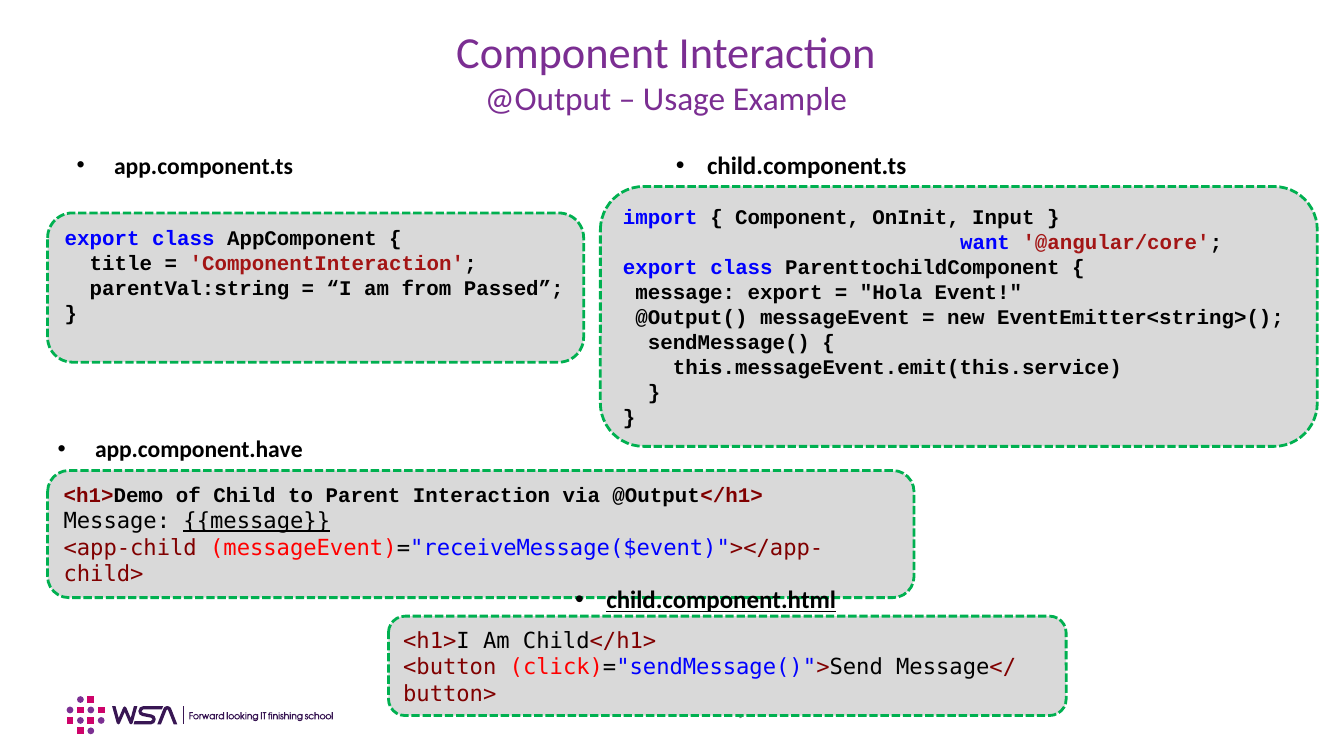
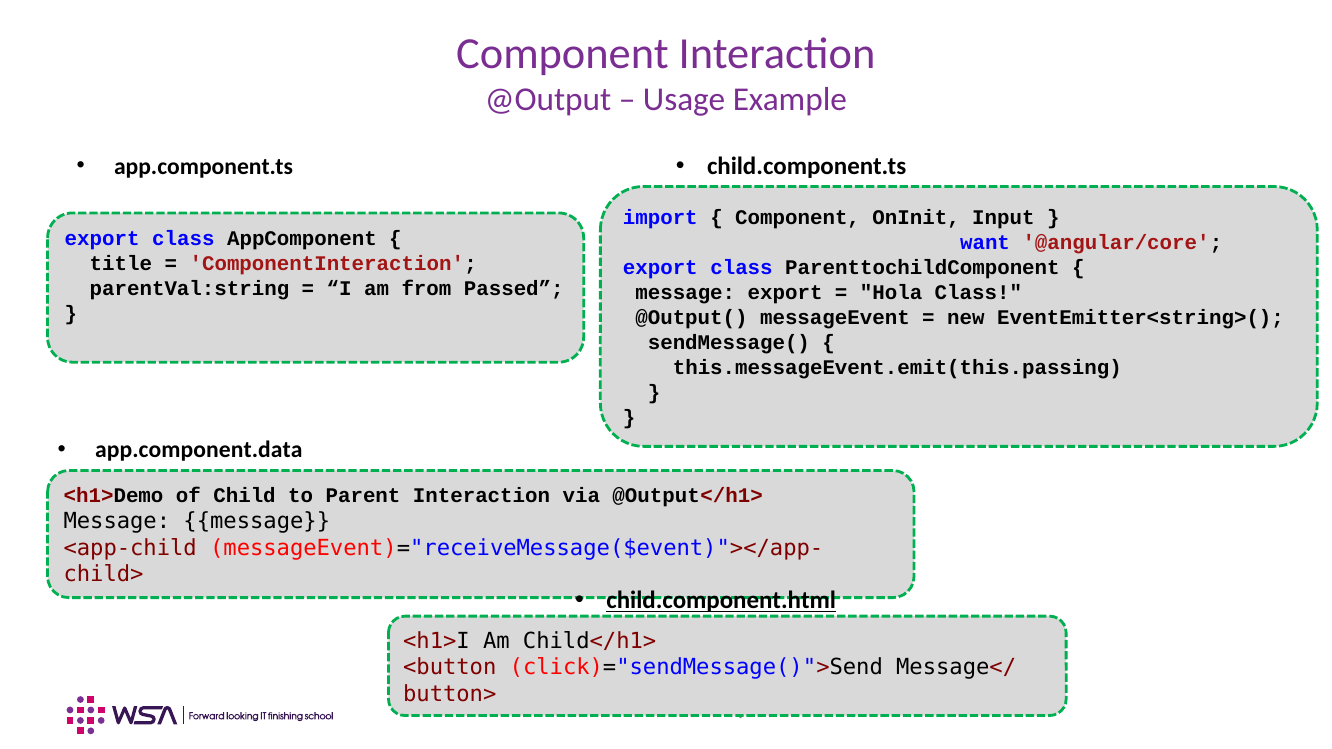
Hola Event: Event -> Class (978, 293)
this.messageEvent.emit(this.service: this.messageEvent.emit(this.service -> this.messageEvent.emit(this.passing (897, 368)
app.component.have: app.component.have -> app.component.data (199, 450)
message underline: present -> none (257, 522)
